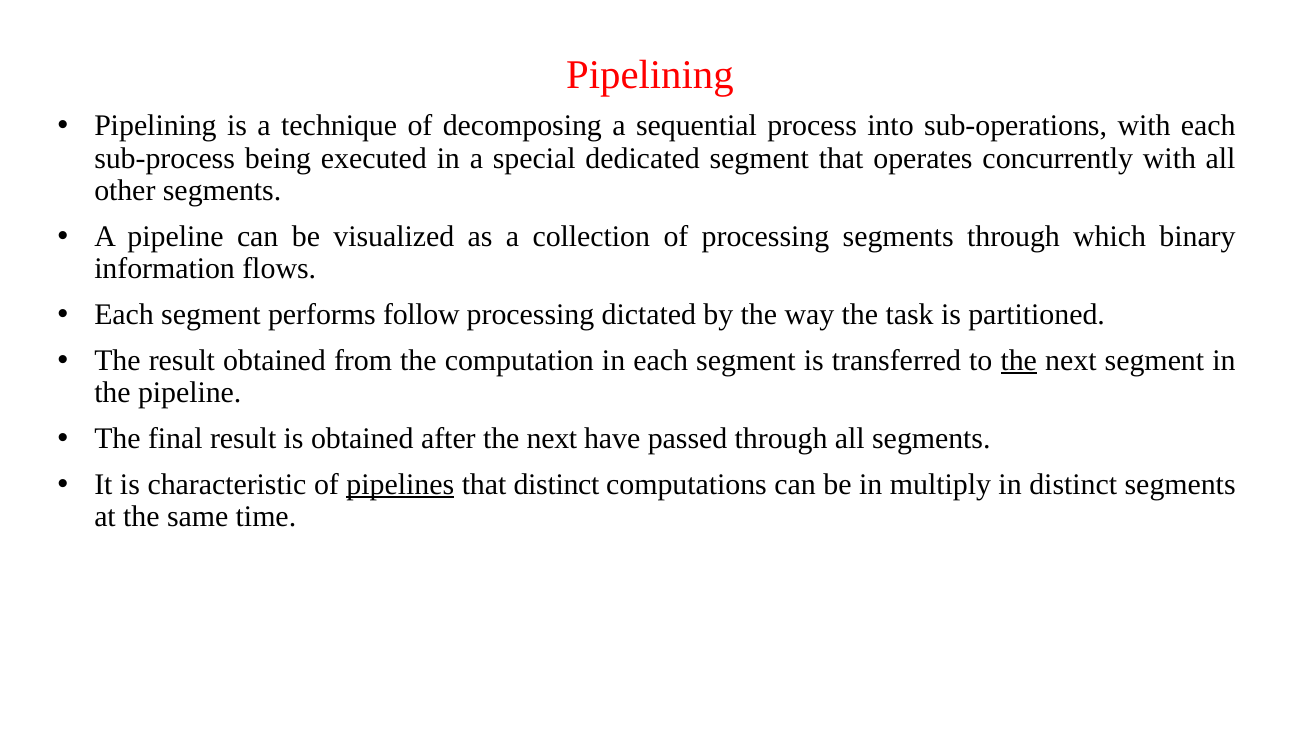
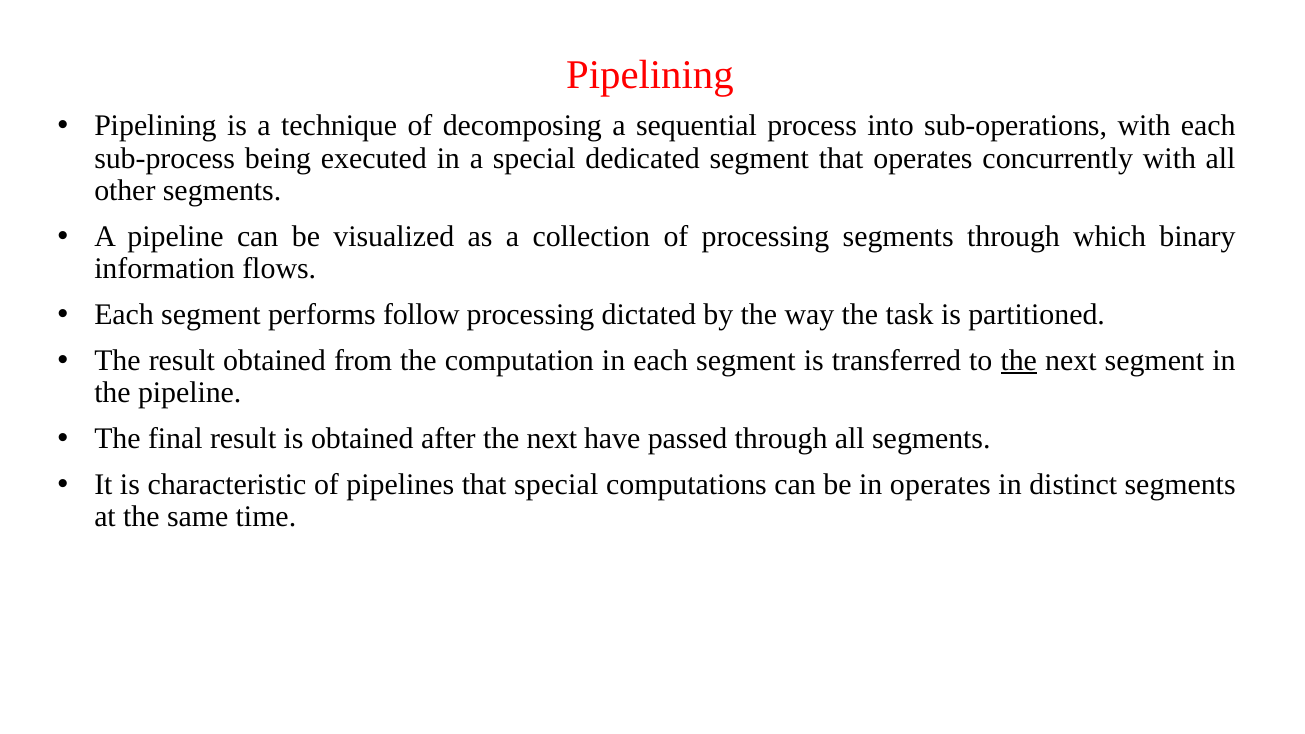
pipelines underline: present -> none (400, 484)
that distinct: distinct -> special (556, 484)
in multiply: multiply -> operates (940, 484)
